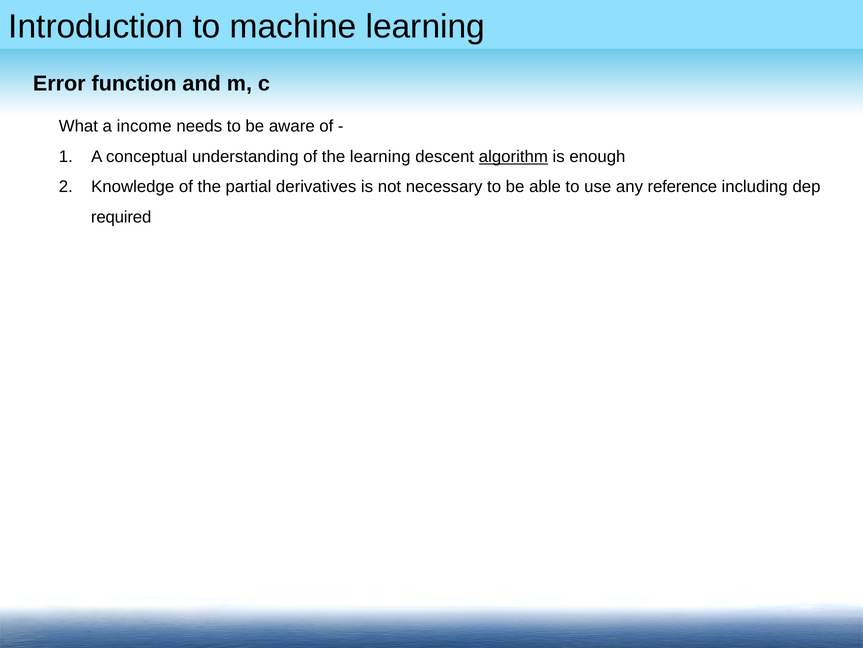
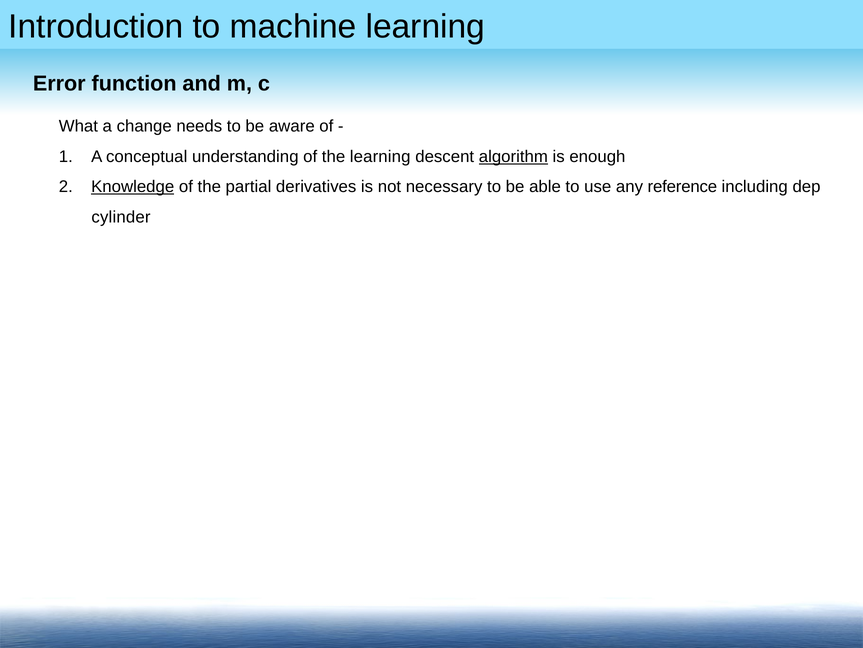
income: income -> change (144, 126)
Knowledge underline: none -> present (133, 187)
required: required -> cylinder (121, 217)
